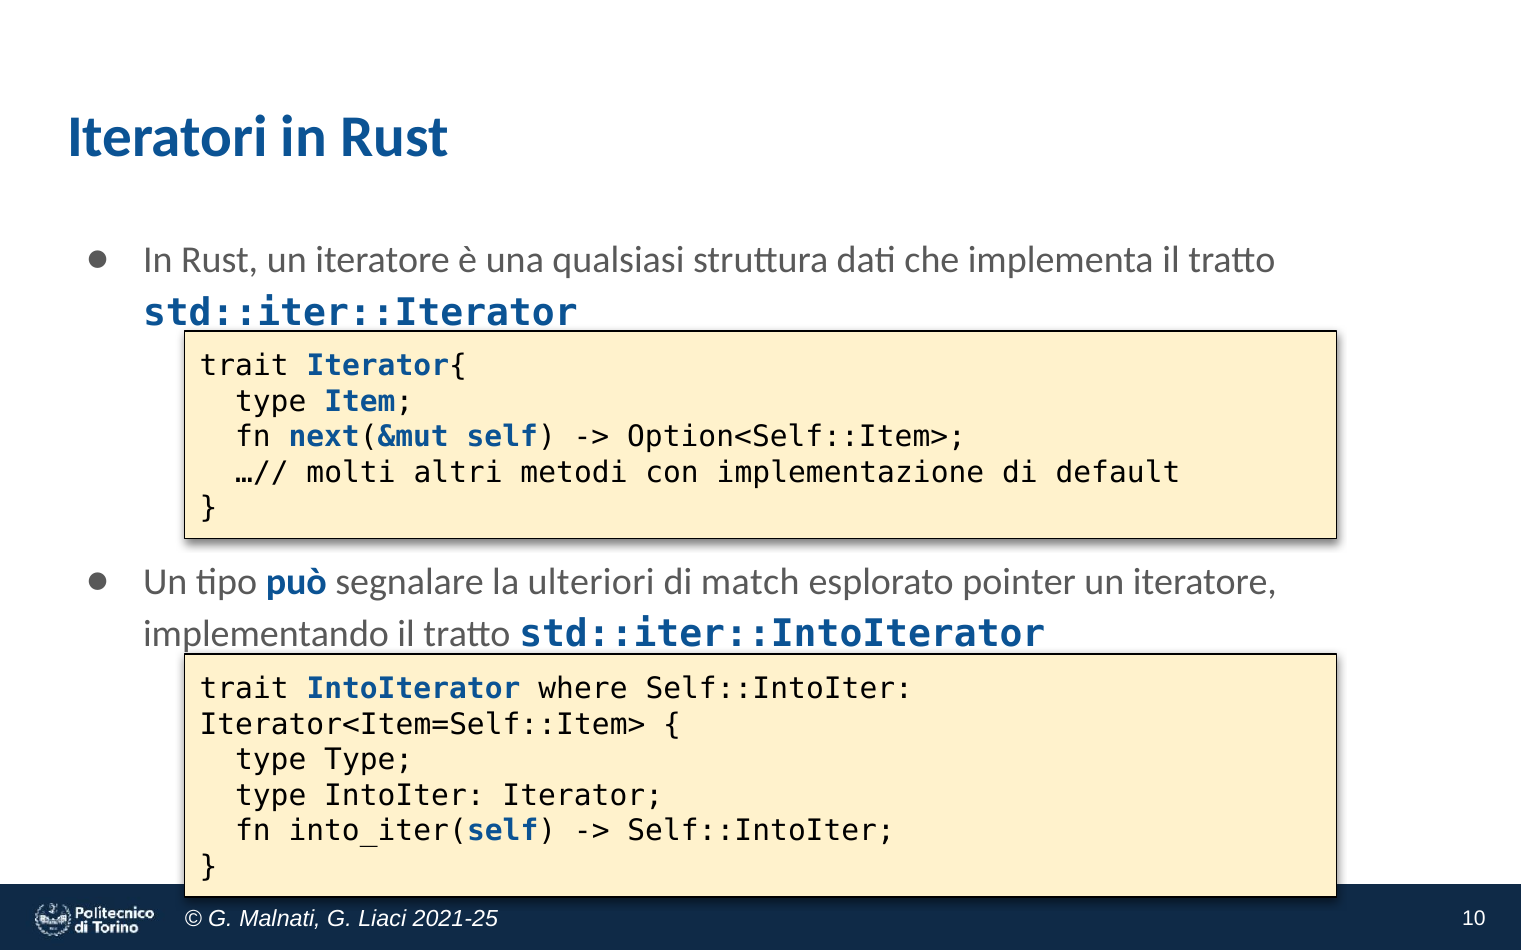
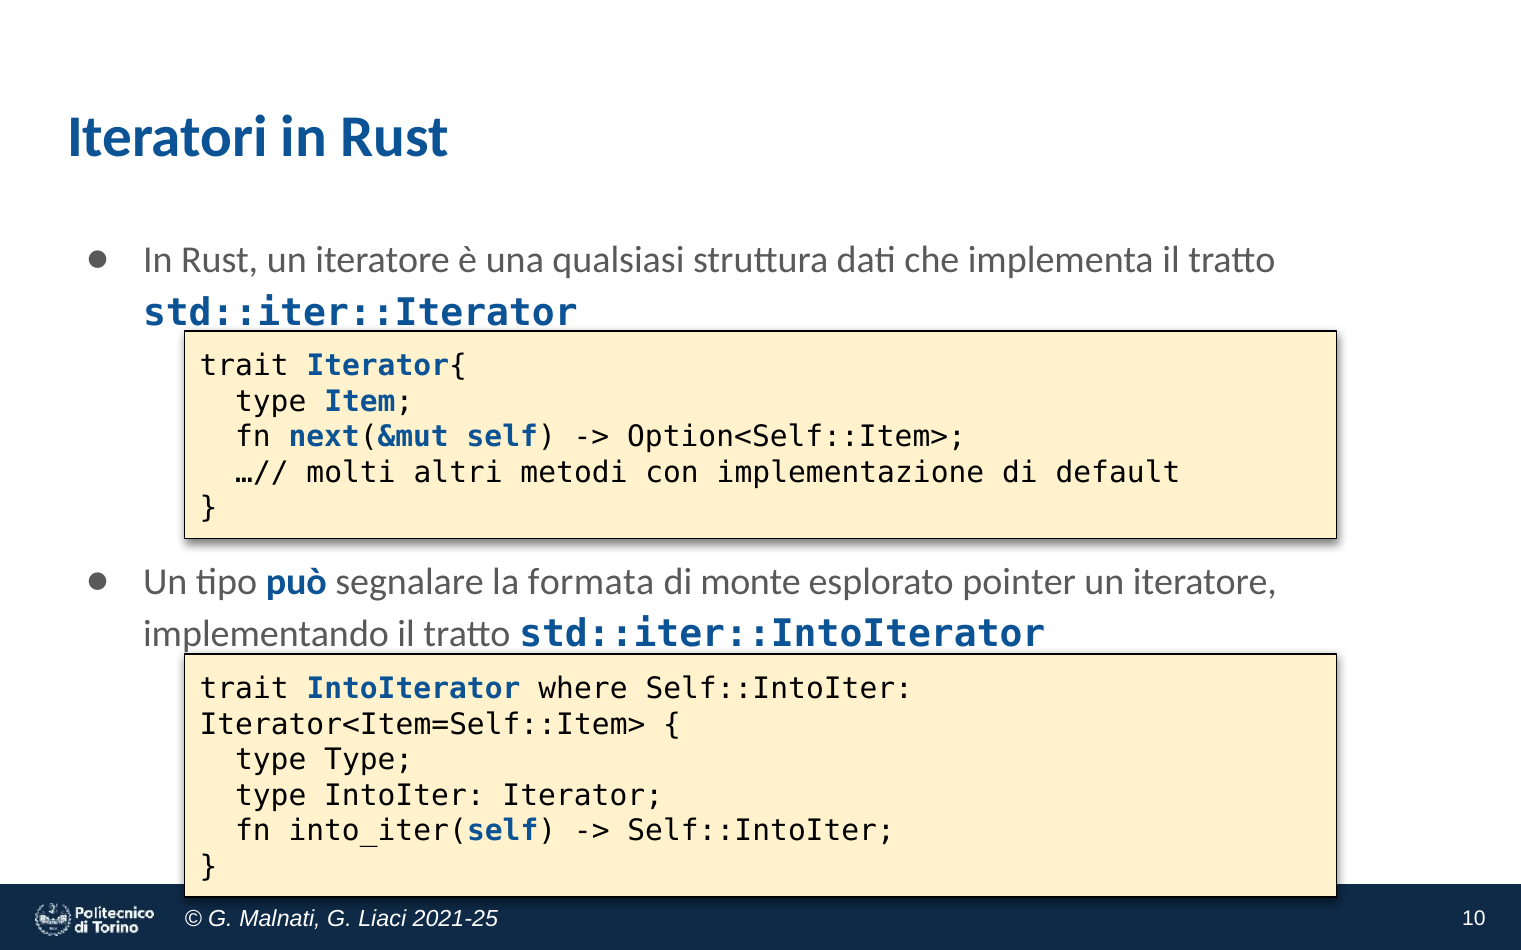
ulteriori: ulteriori -> formata (591, 582)
match: match -> monte (751, 582)
